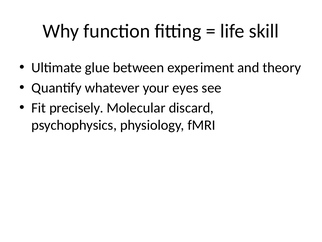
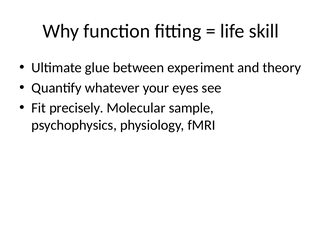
discard: discard -> sample (191, 108)
